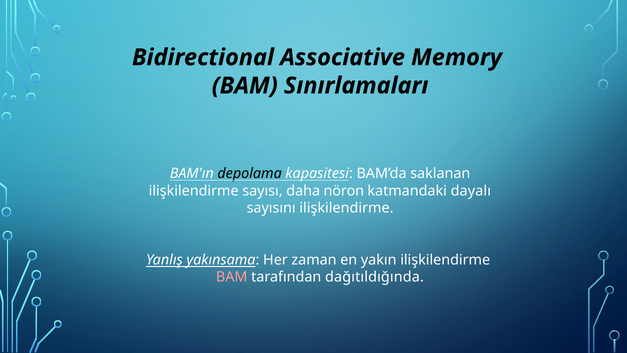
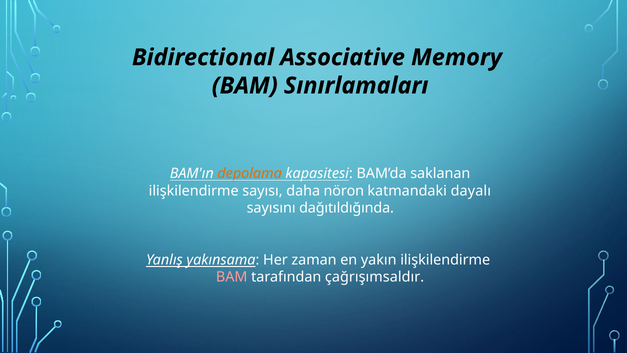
depolama colour: black -> orange (250, 174)
sayısını ilişkilendirme: ilişkilendirme -> dağıtıldığında (347, 208)
dağıtıldığında: dağıtıldığında -> çağrışımsaldır (375, 277)
